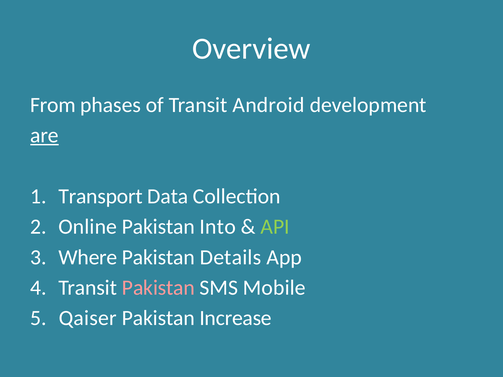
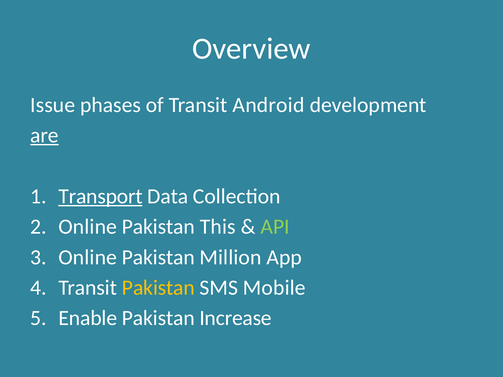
From: From -> Issue (53, 105)
Transport underline: none -> present (101, 196)
Into: Into -> This (218, 227)
Where: Where -> Online (88, 257)
Details: Details -> Million (231, 257)
Pakistan colour: pink -> yellow (158, 288)
Qaiser: Qaiser -> Enable (88, 318)
